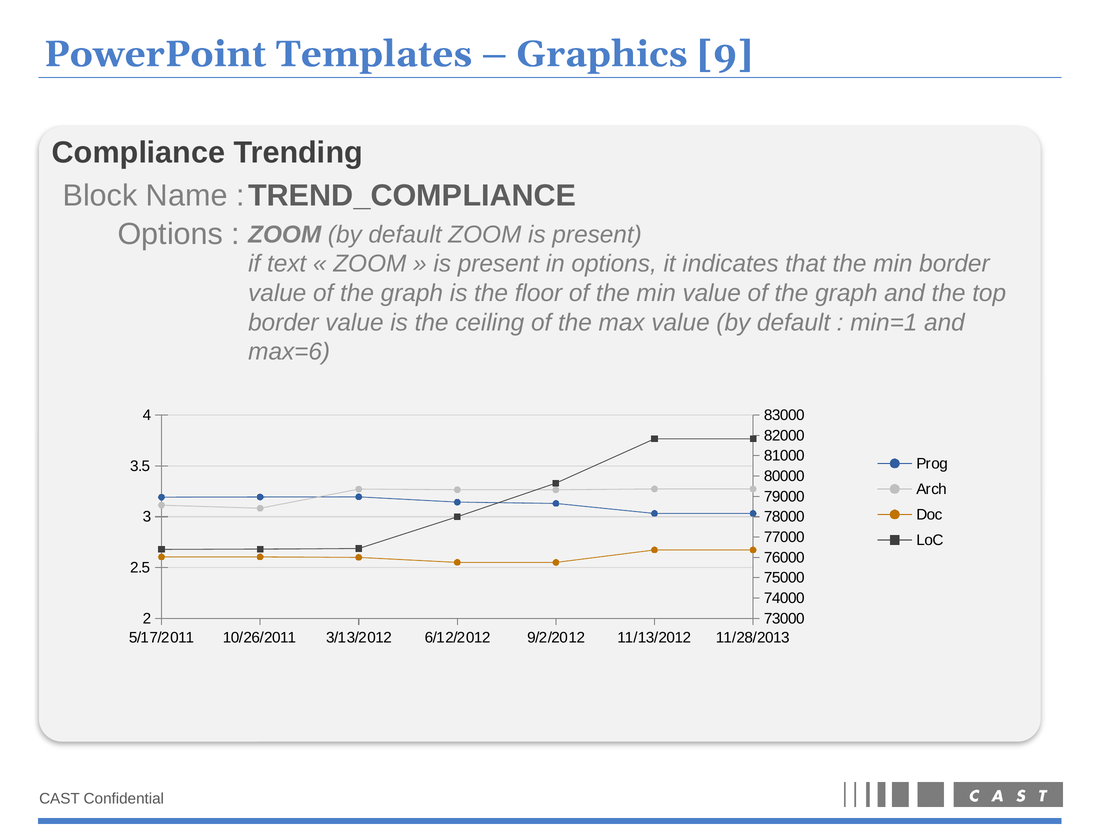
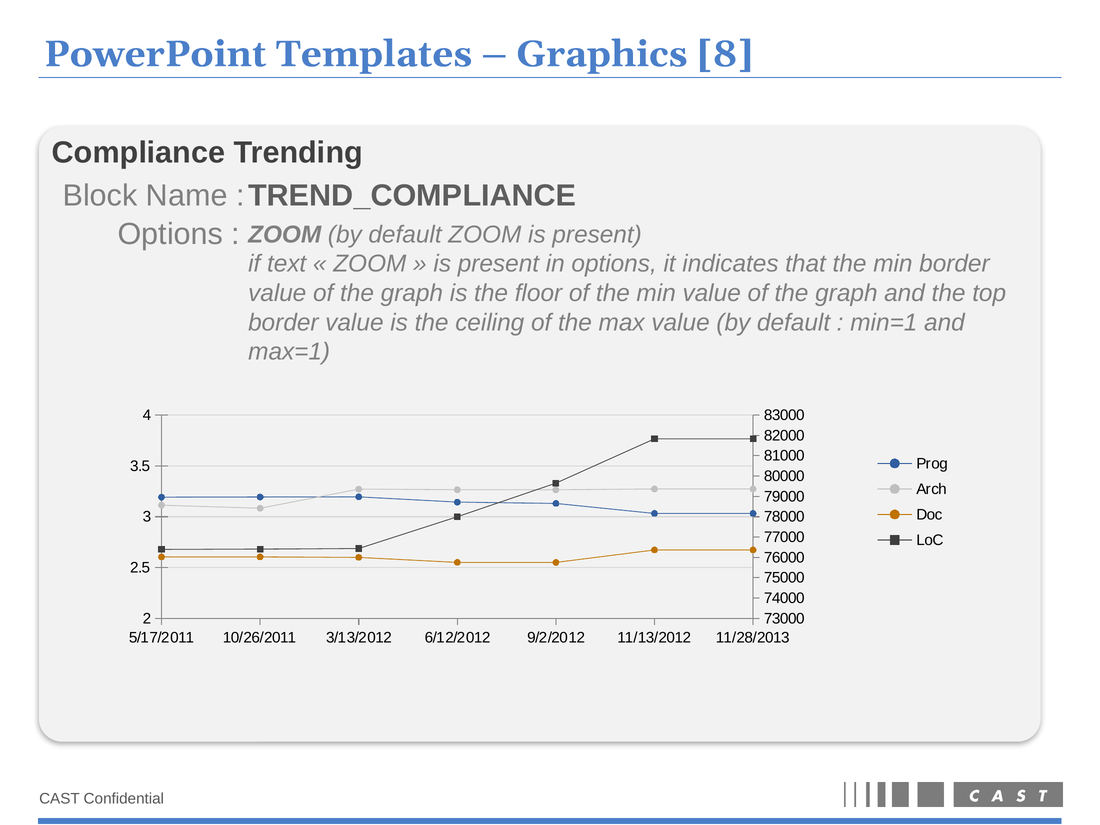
9: 9 -> 8 (725, 54)
max=6: max=6 -> max=1 (289, 352)
